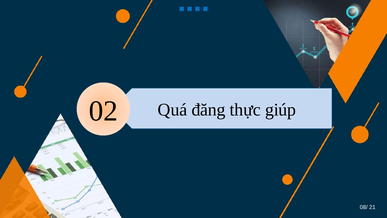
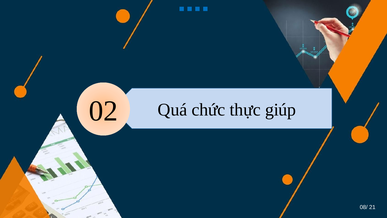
đăng: đăng -> chức (208, 109)
